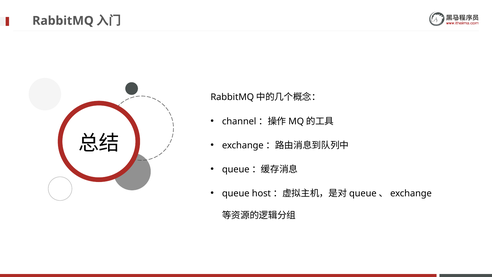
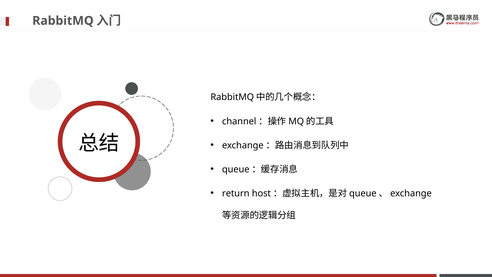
queue: queue -> return (236, 193)
